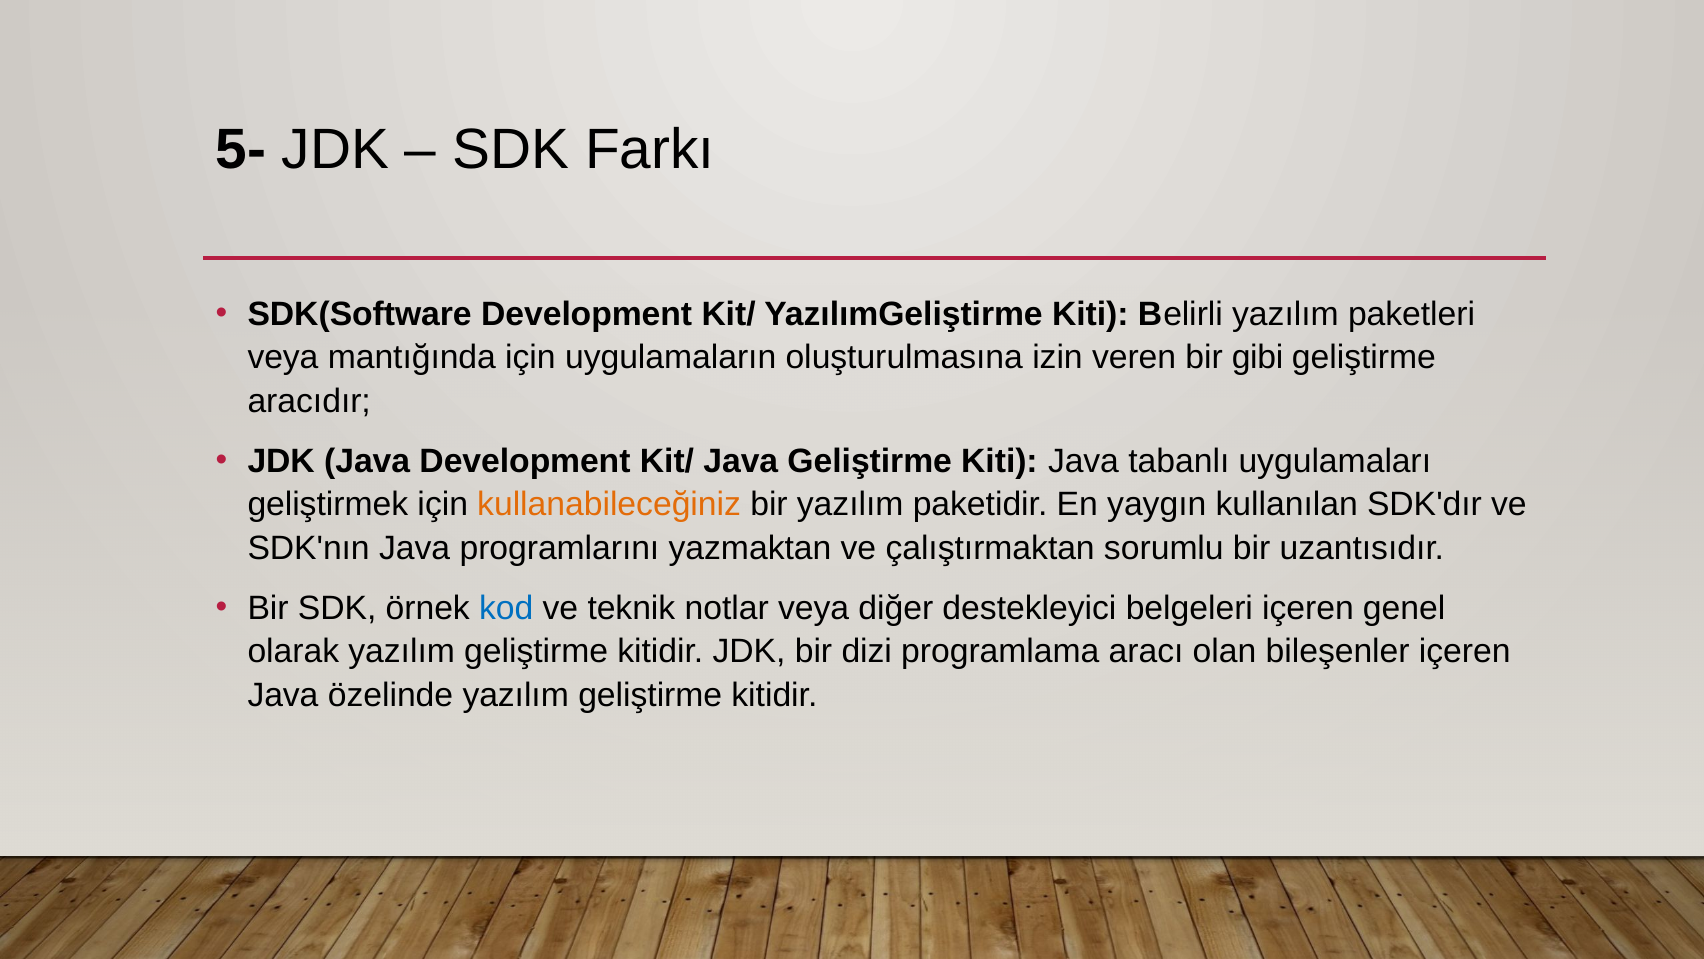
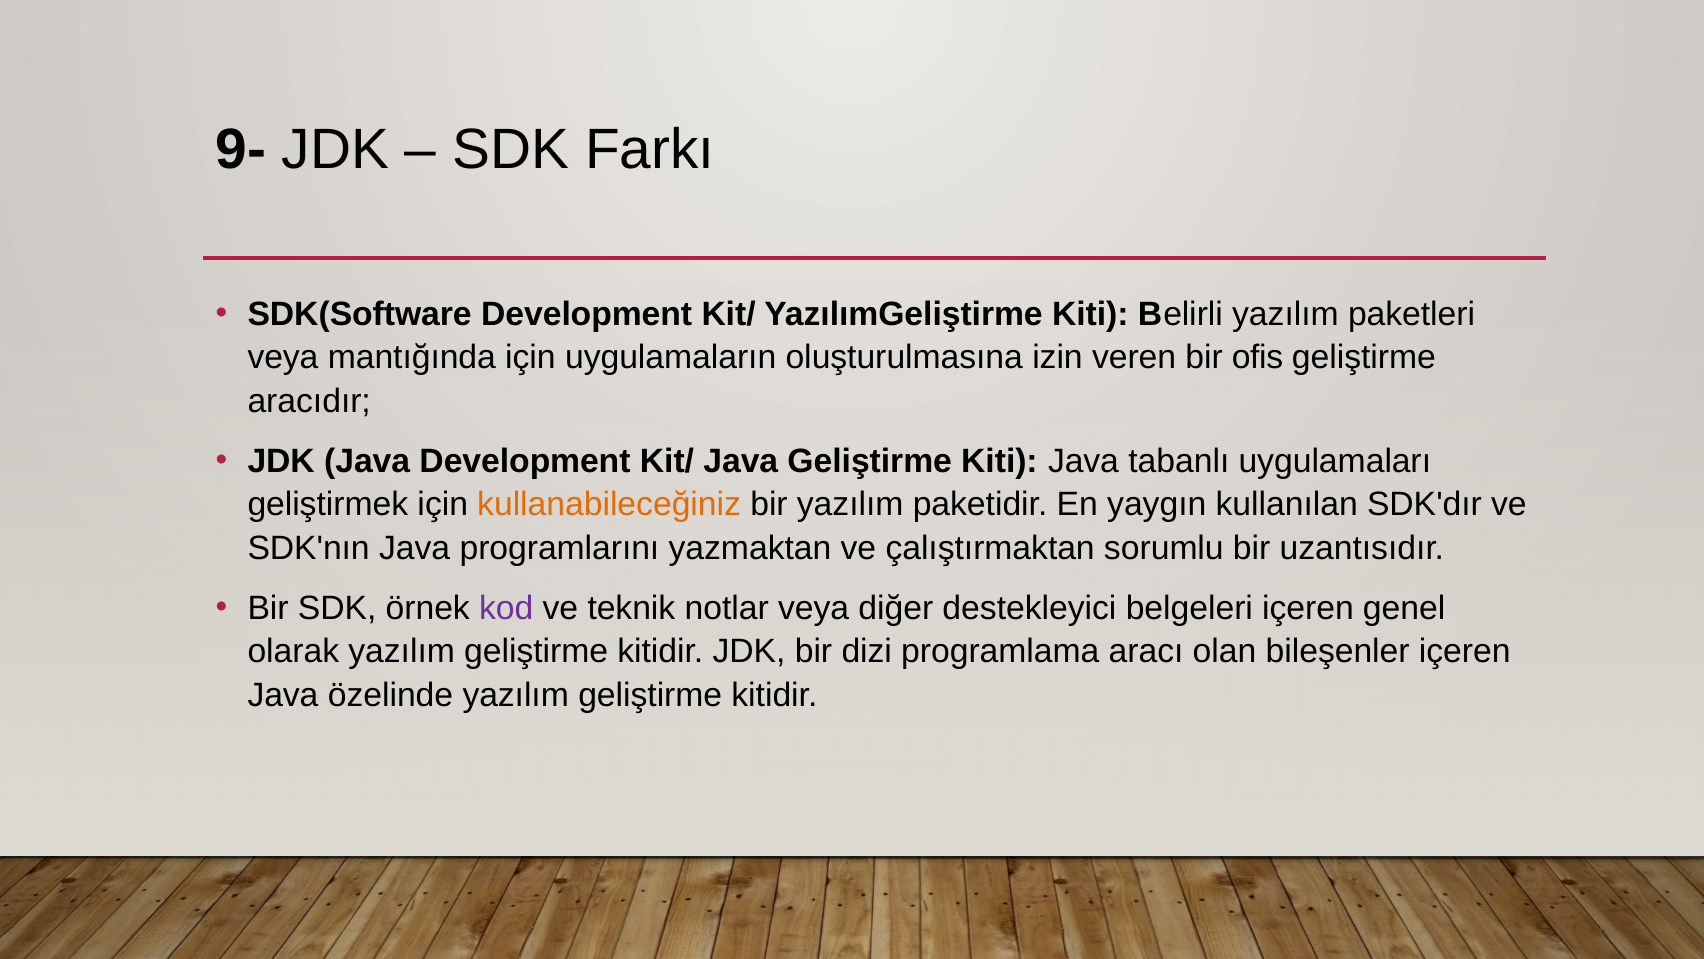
5-: 5- -> 9- (241, 149)
gibi: gibi -> ofis (1258, 358)
kod colour: blue -> purple (506, 608)
